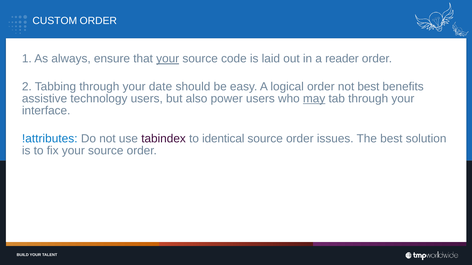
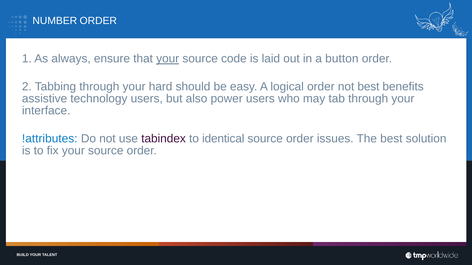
CUSTOM: CUSTOM -> NUMBER (55, 21)
reader: reader -> button (342, 59)
date: date -> hard (161, 87)
may underline: present -> none (314, 99)
